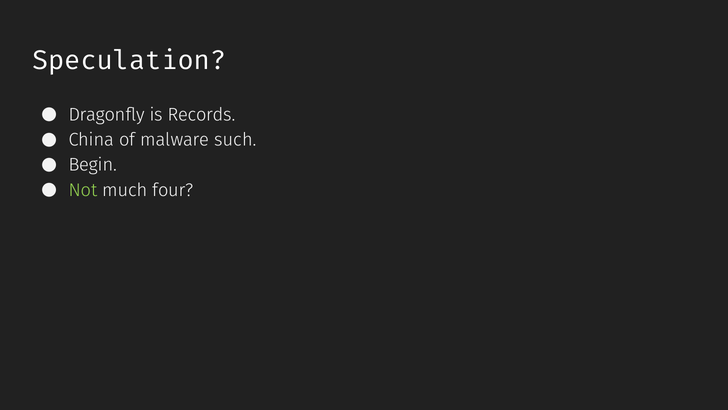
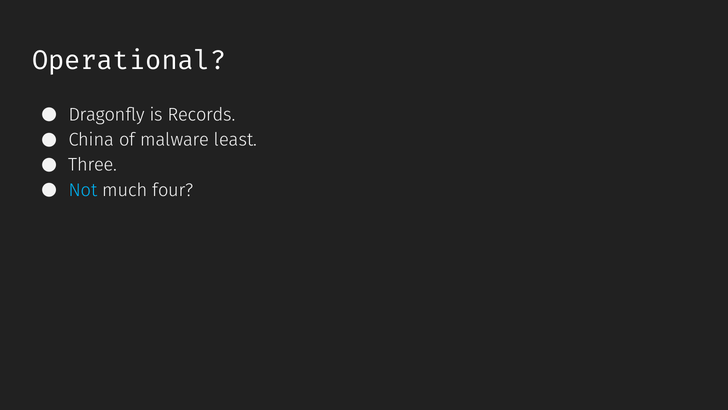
Speculation: Speculation -> Operational (129, 60)
such: such -> least (235, 140)
Begin: Begin -> Three (93, 165)
Not colour: light green -> light blue (83, 190)
